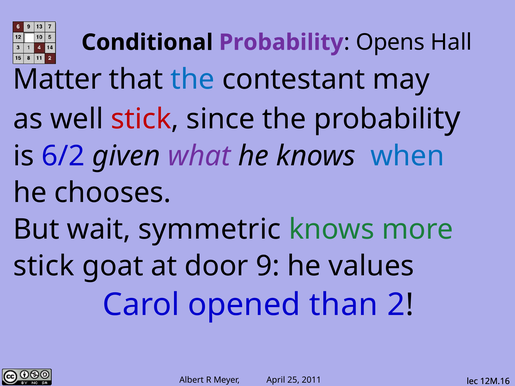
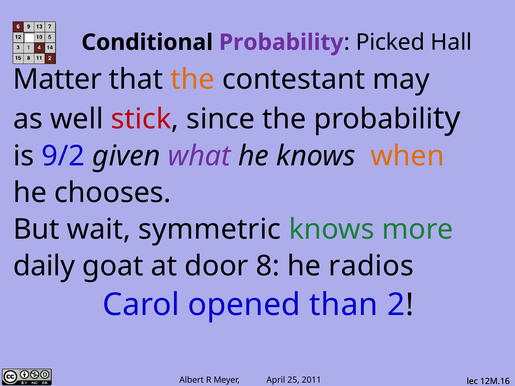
Opens: Opens -> Picked (390, 42)
the colour: blue -> orange (193, 79)
6/2: 6/2 -> 9/2 (63, 156)
when colour: blue -> orange (407, 156)
stick: stick -> daily (44, 266)
9: 9 -> 8 (268, 266)
values: values -> radios (371, 266)
